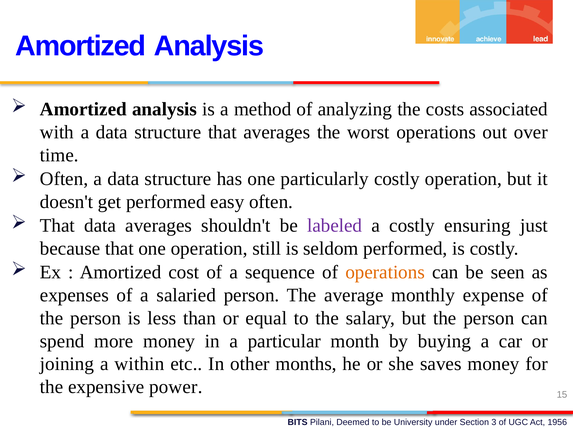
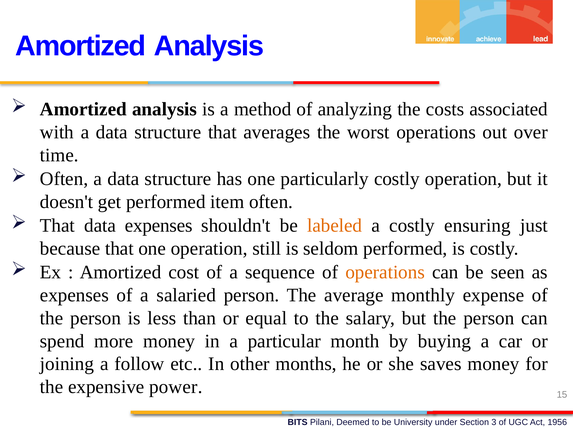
easy: easy -> item (227, 202)
data averages: averages -> expenses (159, 225)
labeled colour: purple -> orange (335, 225)
within: within -> follow (140, 364)
